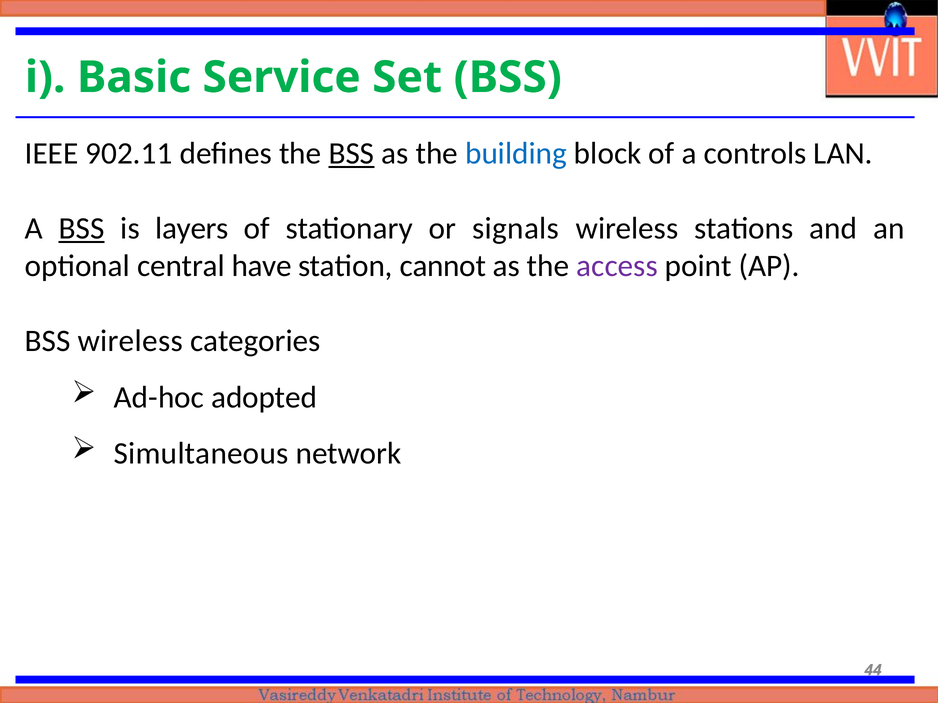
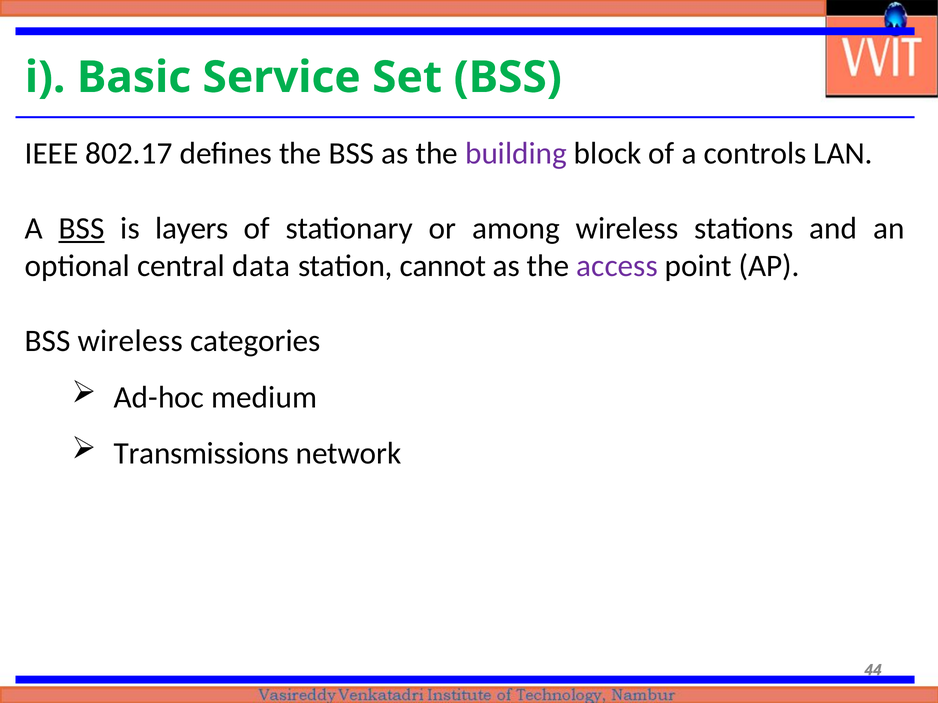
902.11: 902.11 -> 802.17 (129, 154)
BSS underline: present -> none (351, 154)
building colour: blue -> purple (516, 154)
signals: signals -> among (516, 229)
have: have -> data (261, 266)
adopted: adopted -> medium (264, 398)
Simultaneous: Simultaneous -> Transmissions (201, 454)
